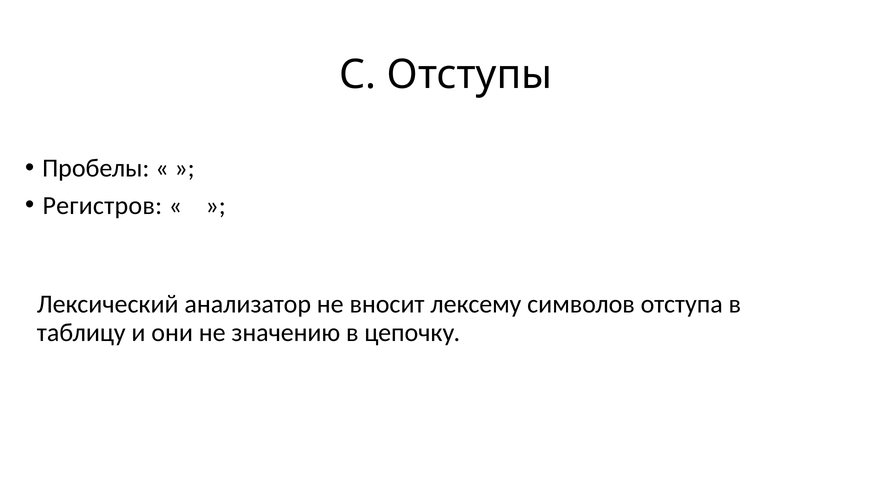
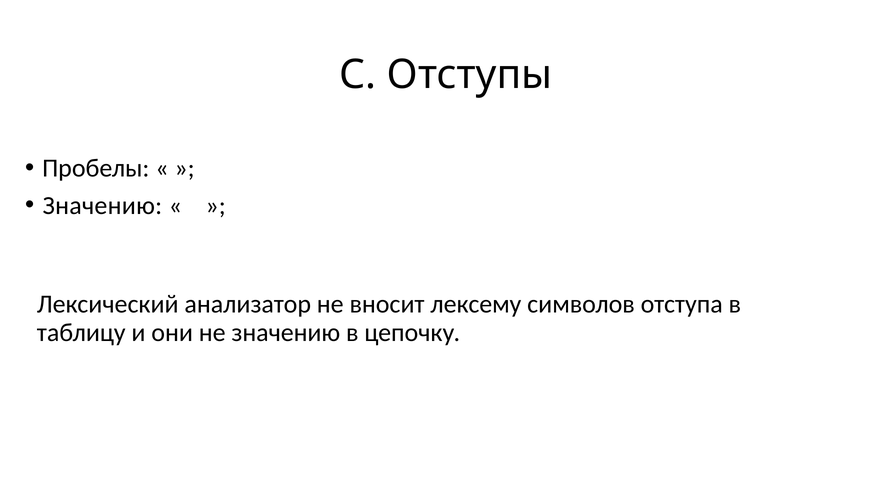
Регистров: Регистров -> Значению (102, 205)
